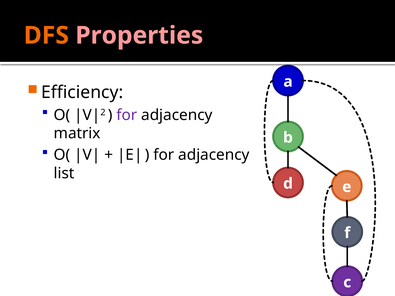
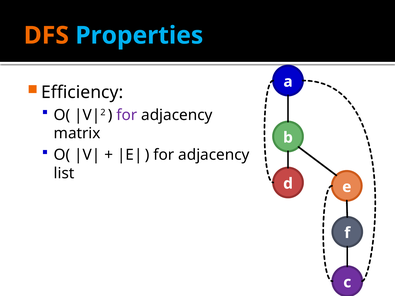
Properties colour: pink -> light blue (139, 35)
